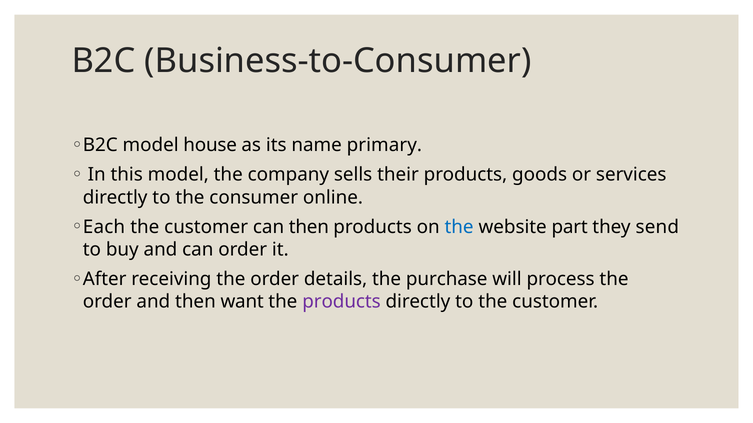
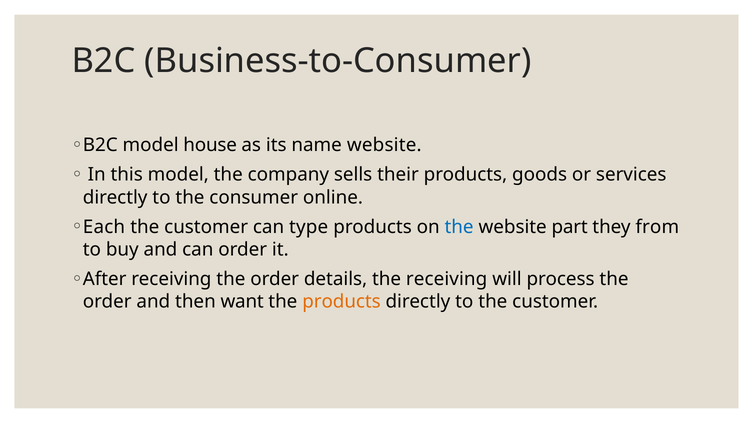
name primary: primary -> website (384, 145)
can then: then -> type (309, 227)
send: send -> from (657, 227)
the purchase: purchase -> receiving (447, 279)
products colour: purple -> orange (342, 302)
